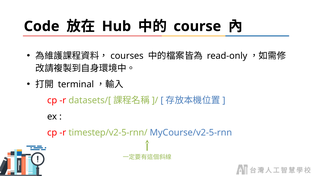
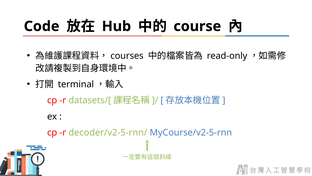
timestep/v2-5-rnn/: timestep/v2-5-rnn/ -> decoder/v2-5-rnn/ (108, 132)
